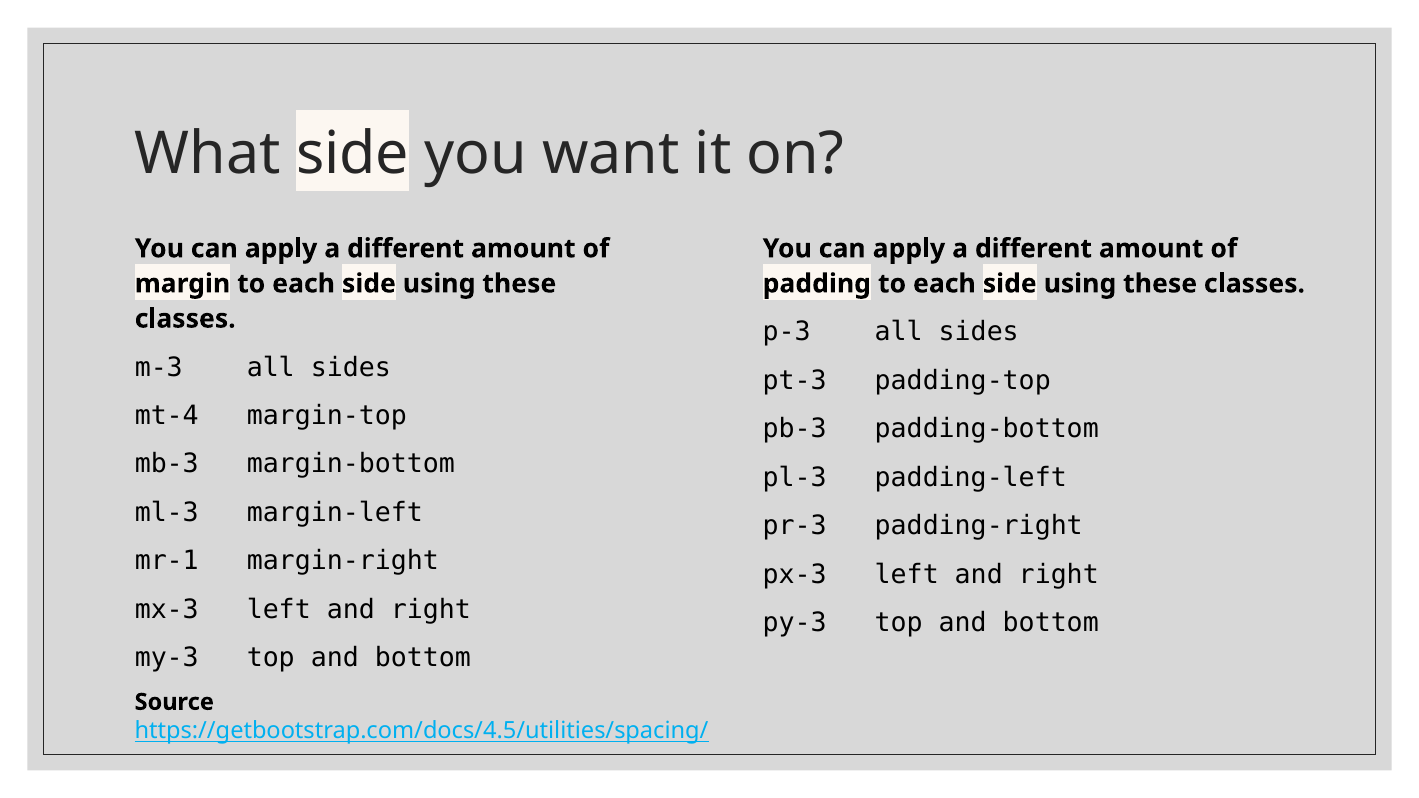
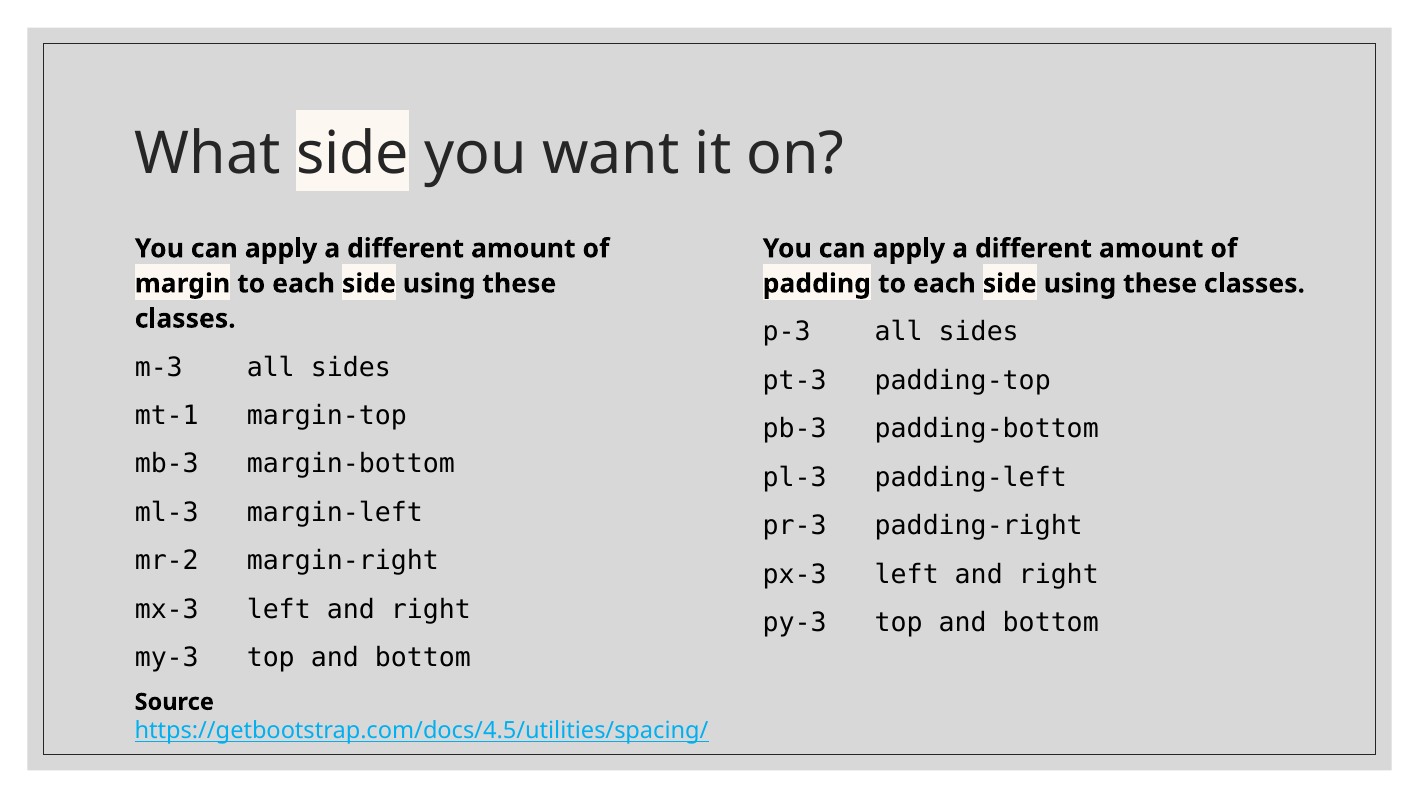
mt-4: mt-4 -> mt-1 (167, 416)
mr-1: mr-1 -> mr-2 (167, 561)
